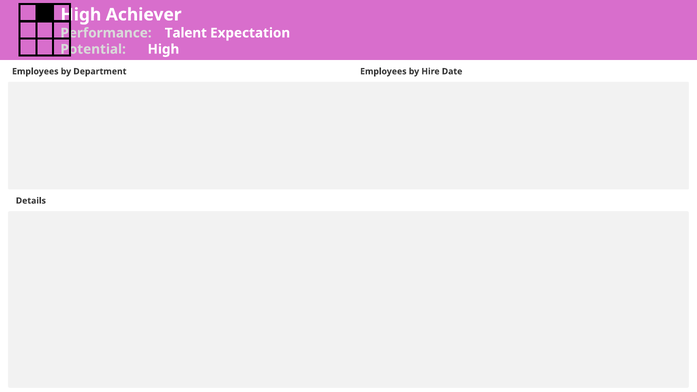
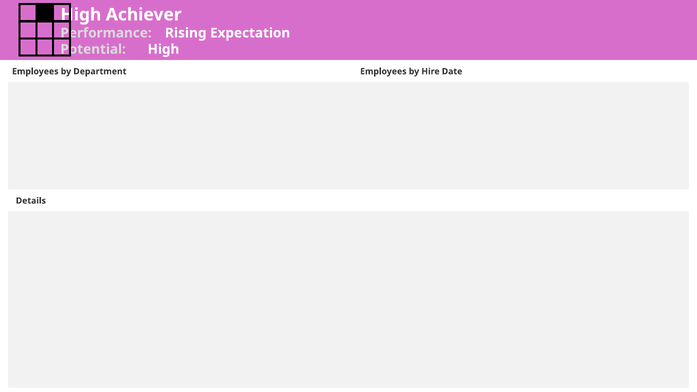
Talent: Talent -> Rising (186, 33)
